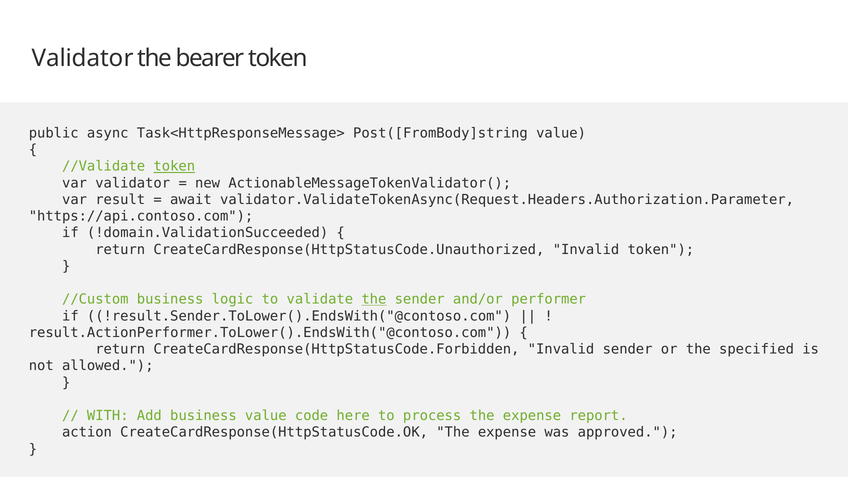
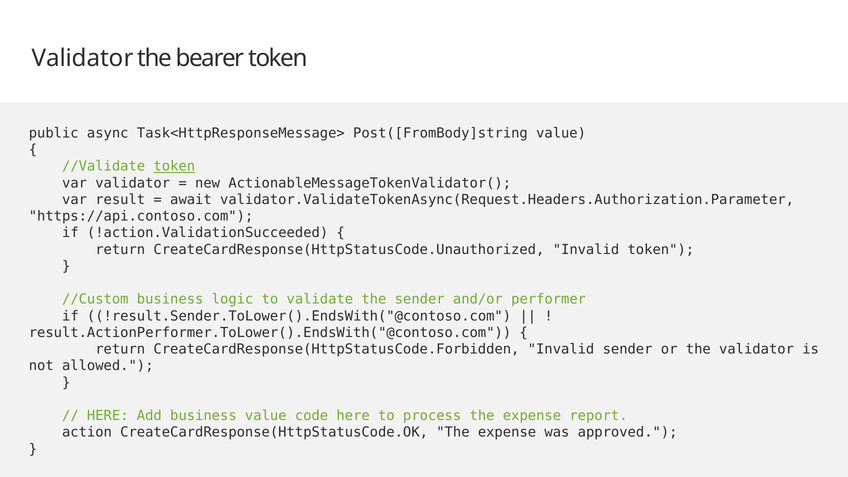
!domain.ValidationSucceeded: !domain.ValidationSucceeded -> !action.ValidationSucceeded (208, 233)
the underline: present -> none (374, 299)
the specified: specified -> validator (757, 349)
WITH: WITH -> HERE (108, 416)
